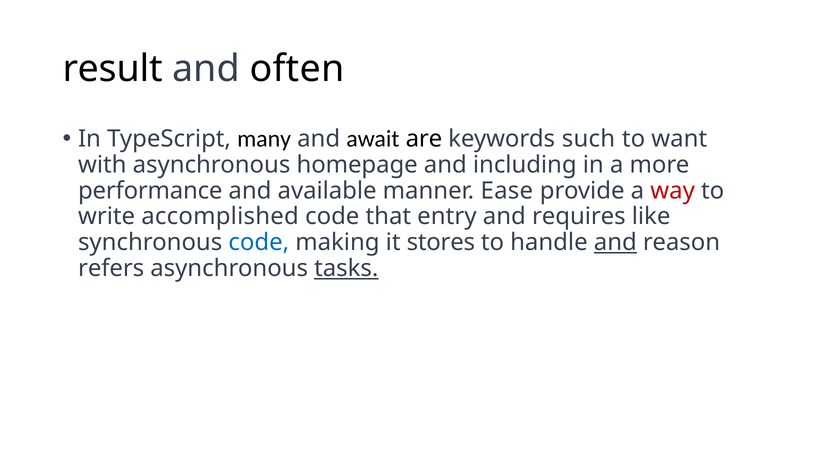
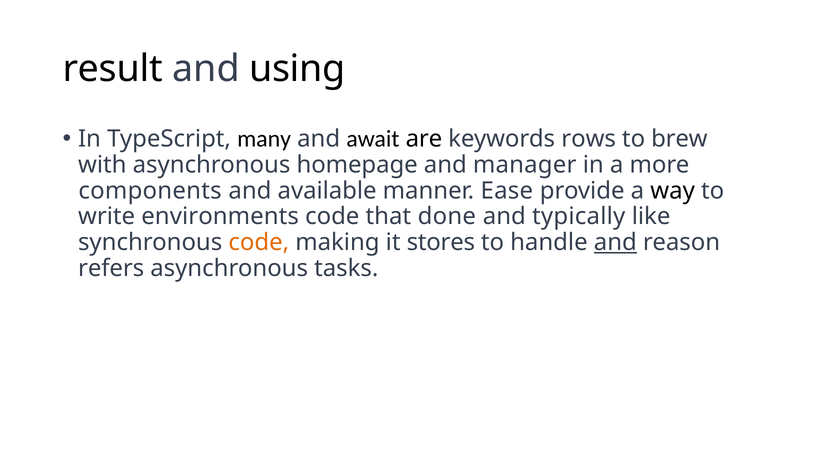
often: often -> using (297, 69)
such: such -> rows (589, 139)
want: want -> brew (679, 139)
including: including -> manager (525, 165)
performance: performance -> components (150, 191)
way colour: red -> black (673, 191)
accomplished: accomplished -> environments (220, 217)
entry: entry -> done (447, 217)
requires: requires -> typically (579, 217)
code colour: blue -> orange (259, 243)
tasks underline: present -> none (346, 268)
